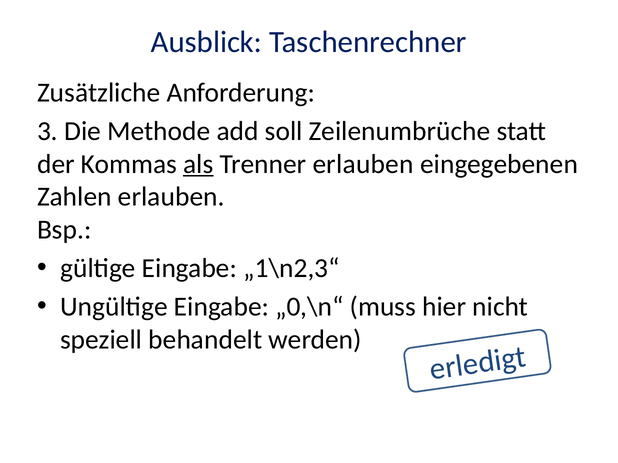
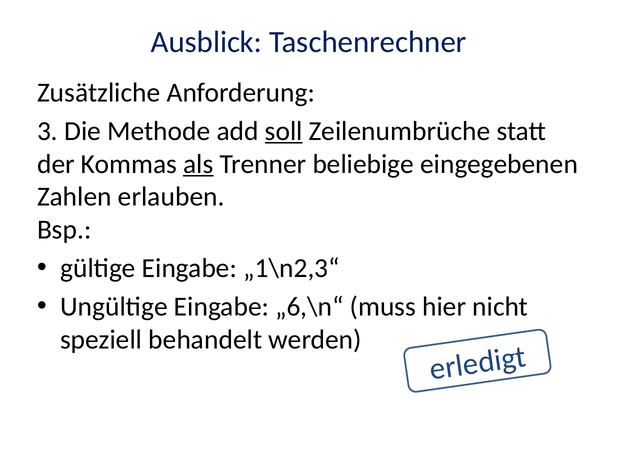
soll underline: none -> present (284, 131)
Trenner erlauben: erlauben -> beliebige (363, 164)
„0,\n“: „0,\n“ -> „6,\n“ (309, 307)
